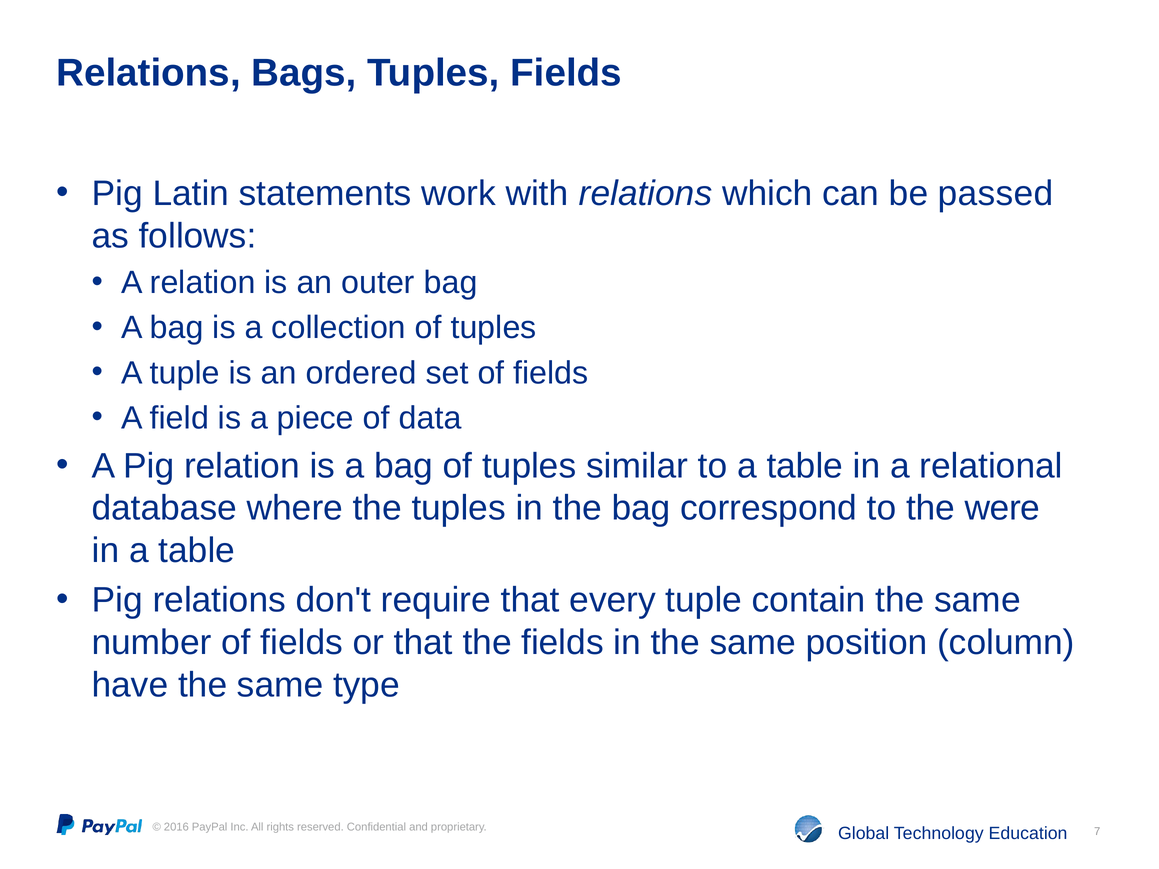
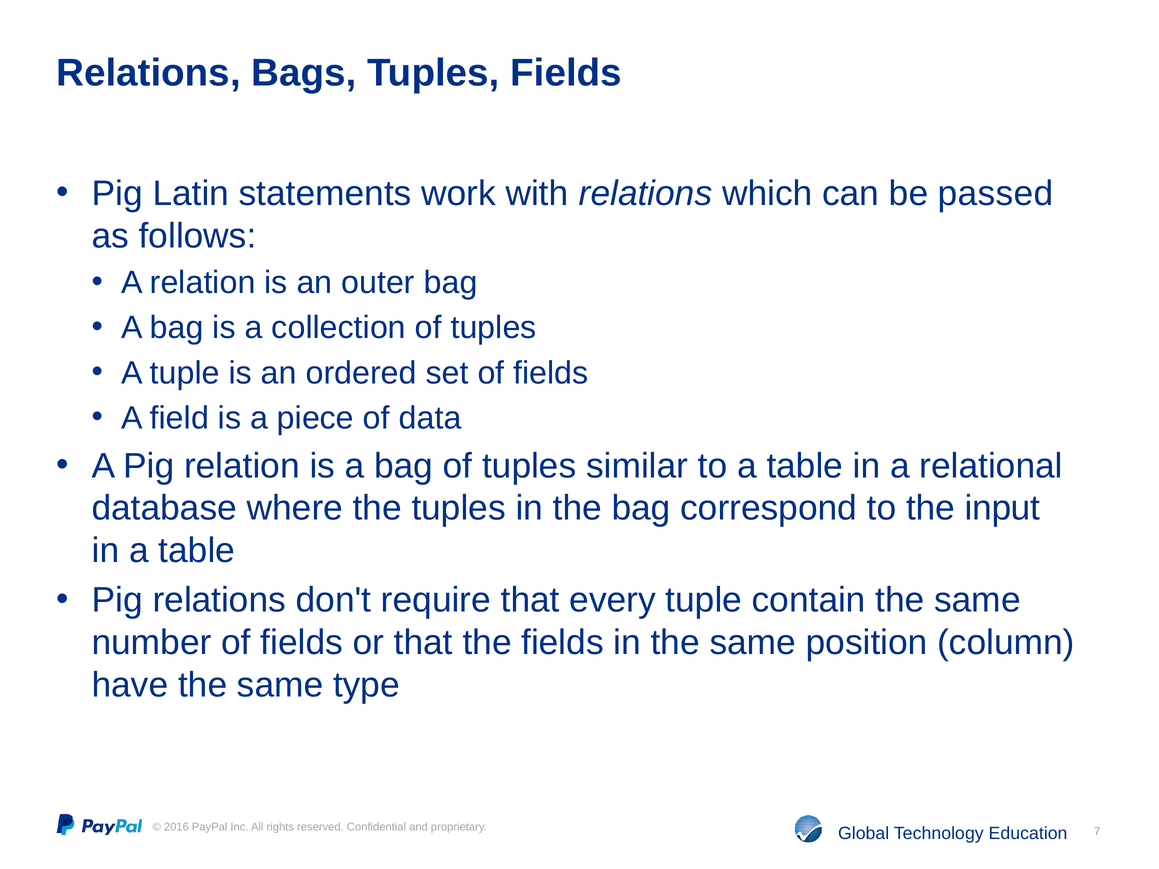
were: were -> input (1002, 508)
